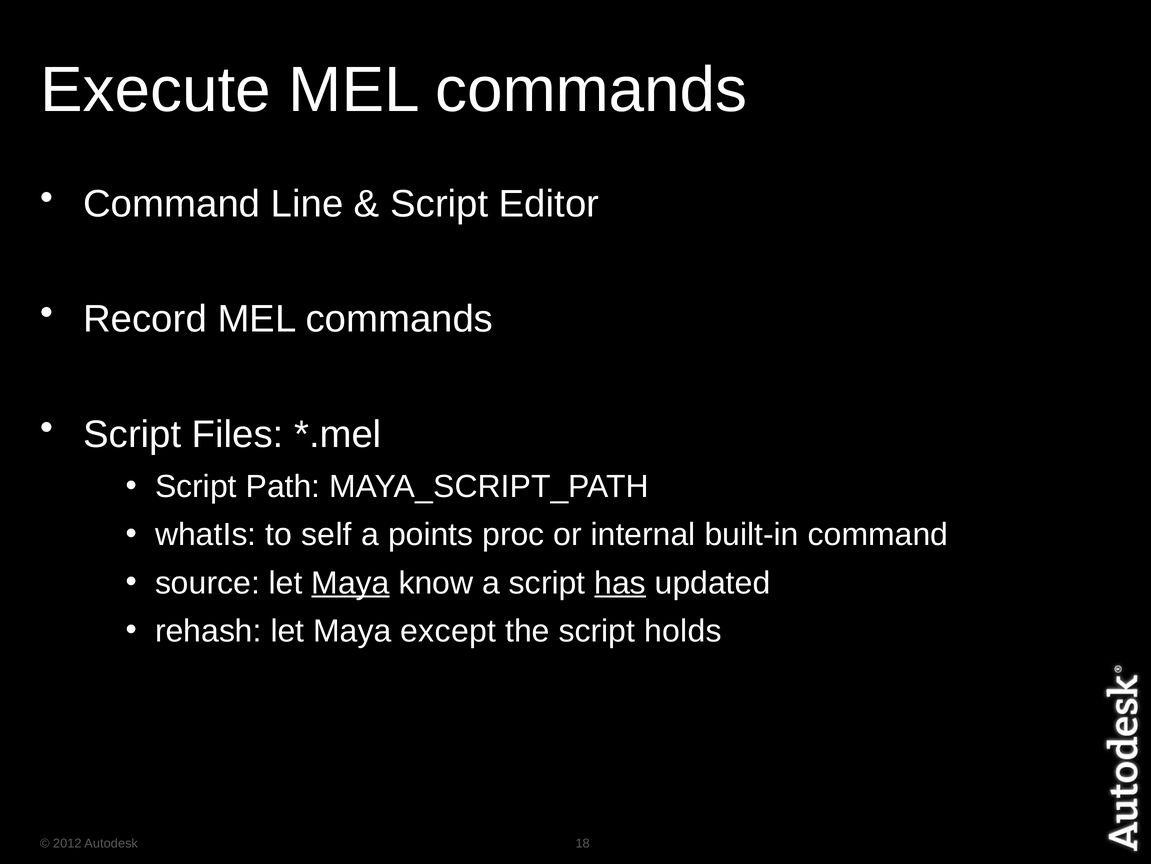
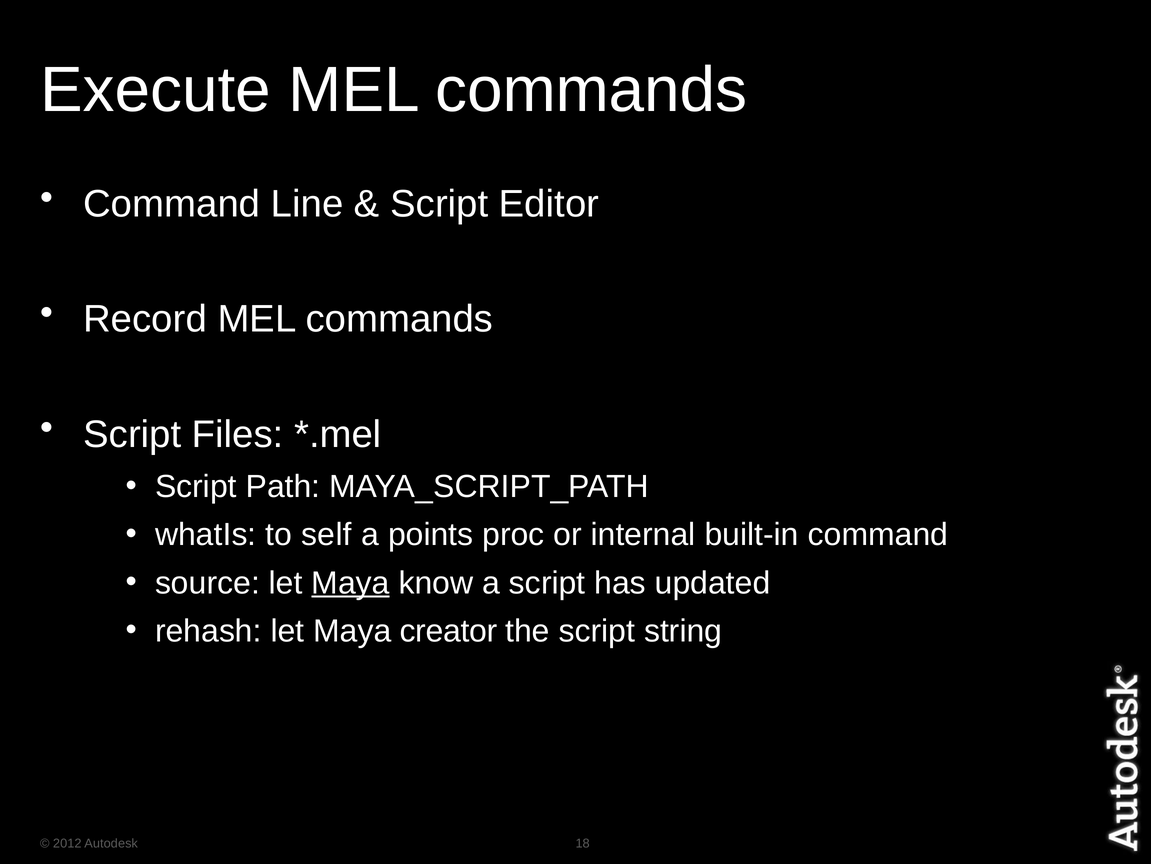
has underline: present -> none (620, 582)
except: except -> creator (449, 630)
holds: holds -> string (683, 630)
